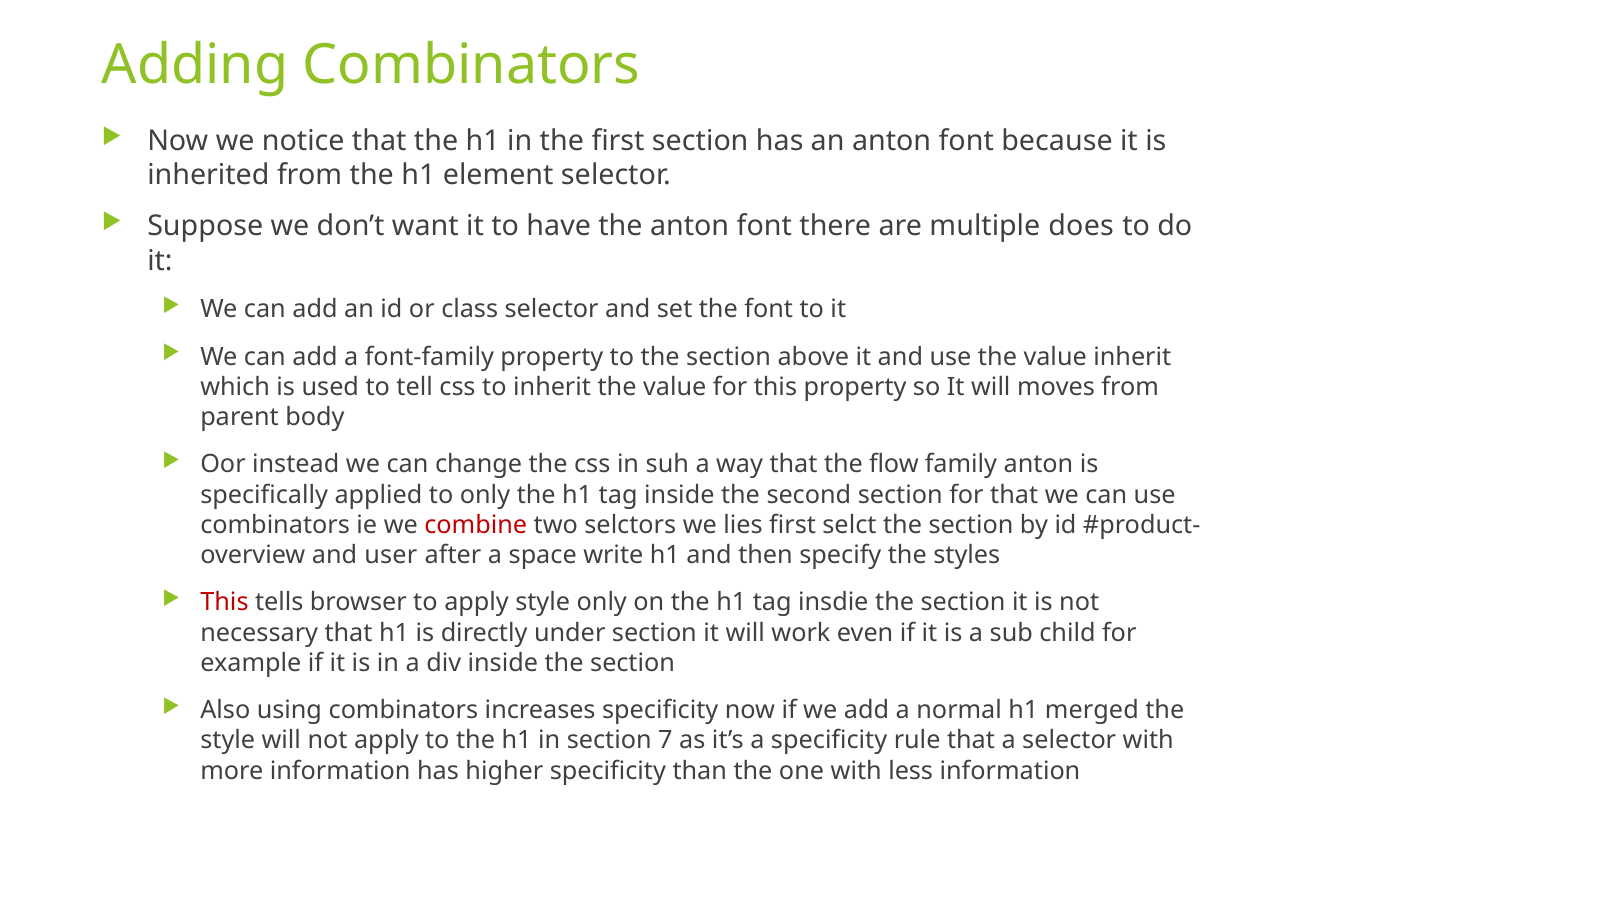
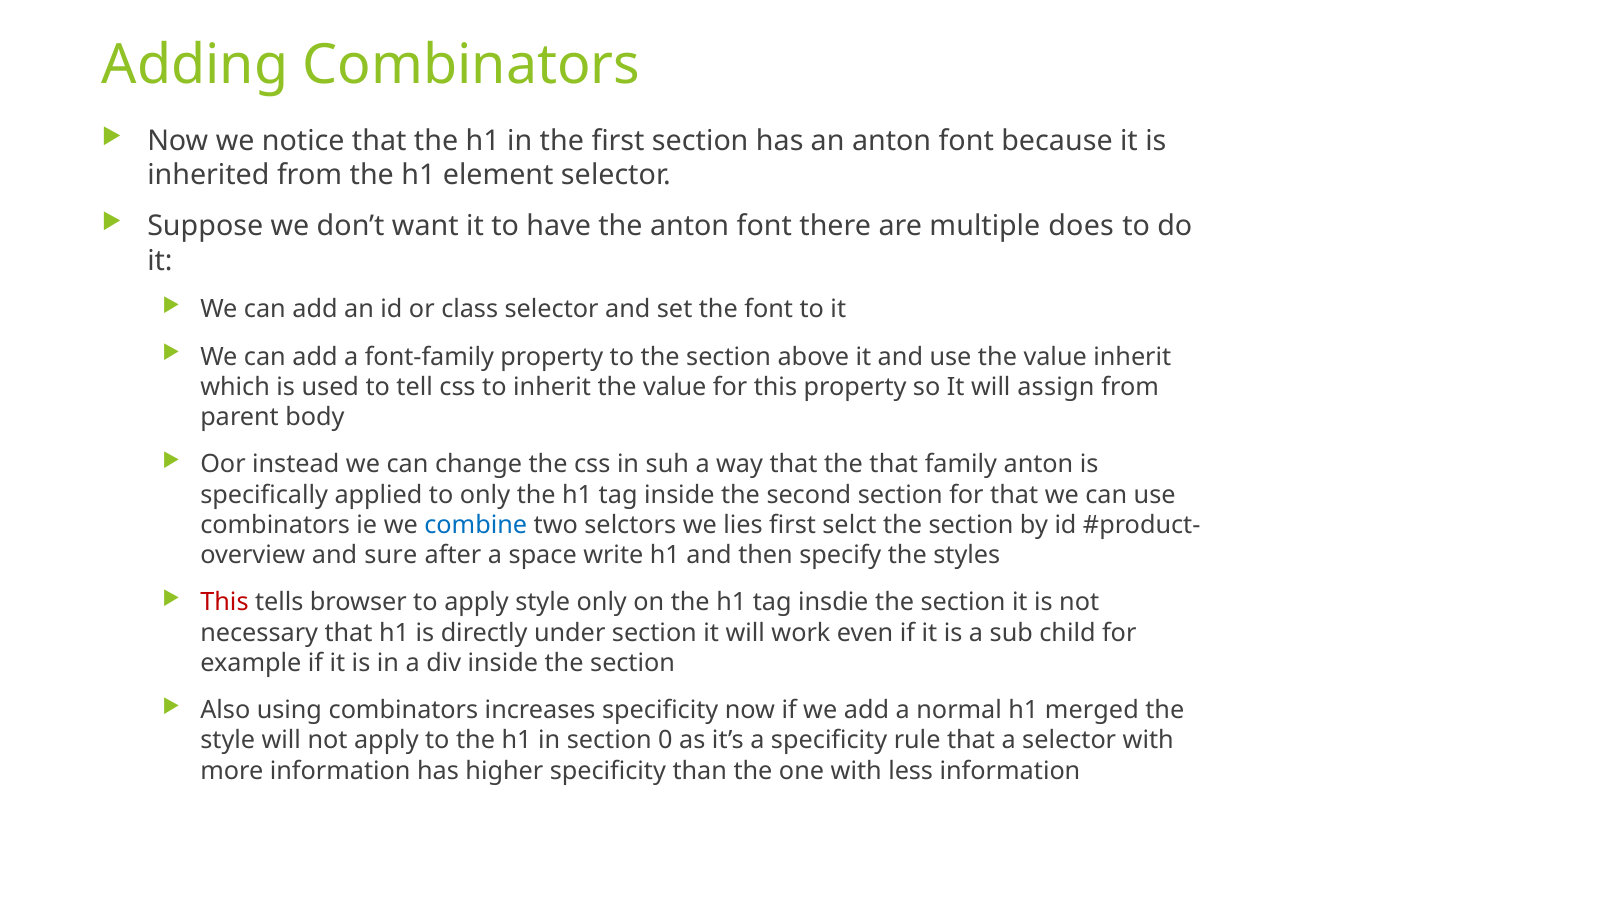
moves: moves -> assign (1056, 387)
the flow: flow -> that (894, 465)
combine colour: red -> blue (476, 525)
user: user -> sure (391, 555)
7: 7 -> 0 (665, 741)
